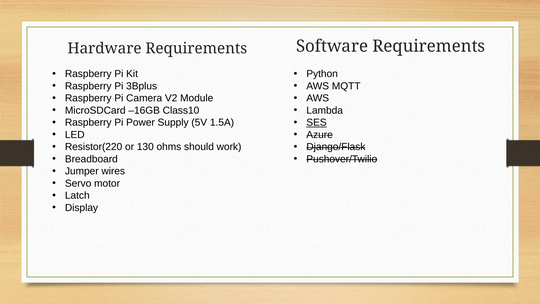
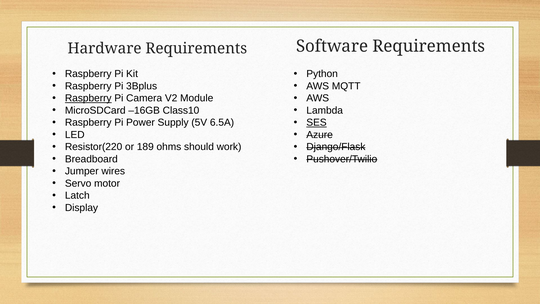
Raspberry underline: none -> present (88, 98)
1.5A: 1.5A -> 6.5A (222, 122)
130: 130 -> 189 (145, 147)
